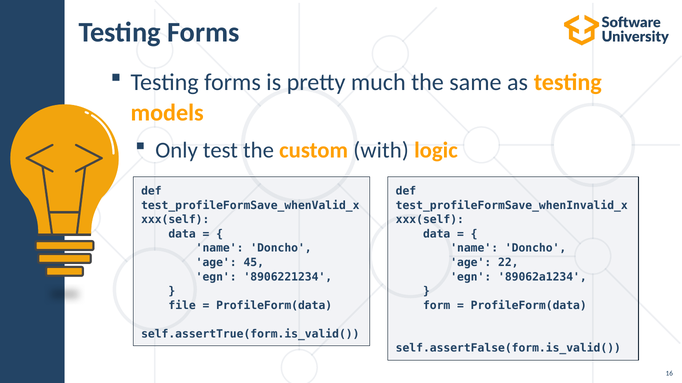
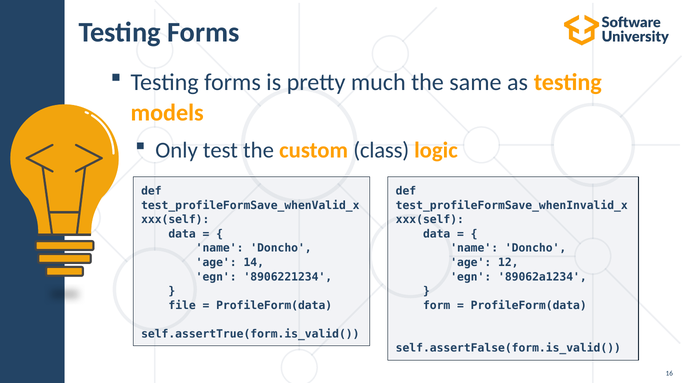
with: with -> class (381, 151)
45: 45 -> 14 (254, 263)
22: 22 -> 12 (508, 263)
